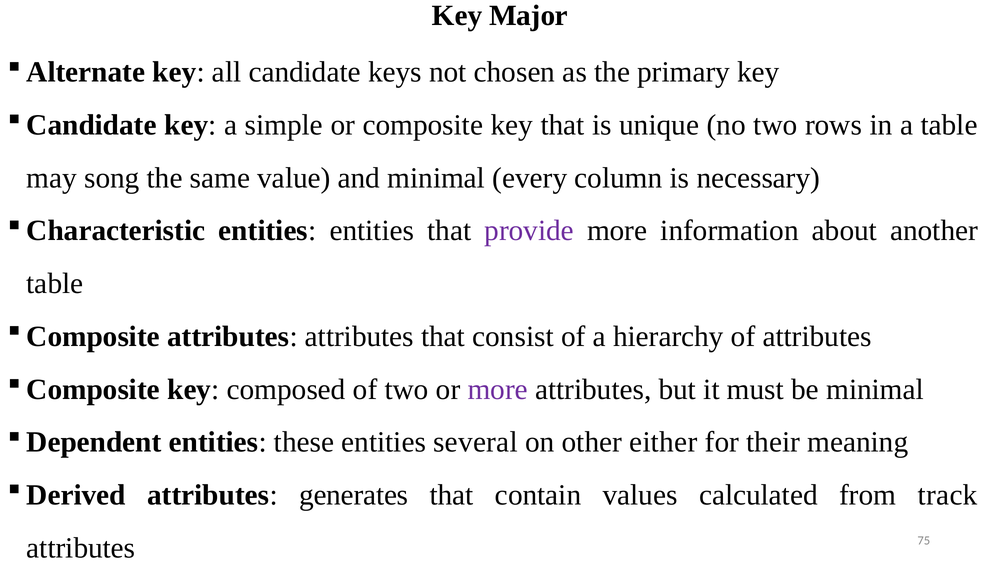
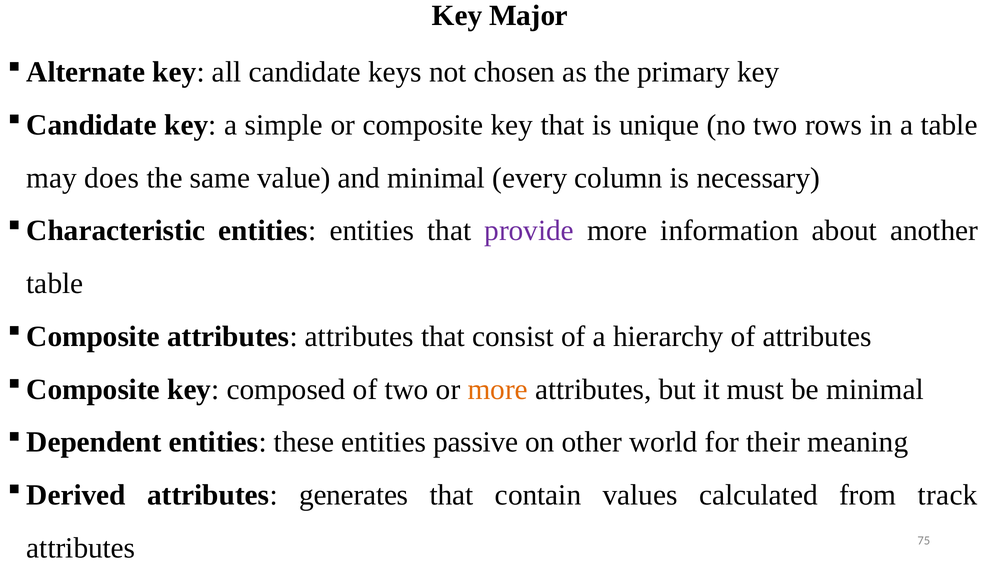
song: song -> does (112, 178)
more colour: purple -> orange (498, 390)
several: several -> passive (476, 443)
either: either -> world (663, 443)
